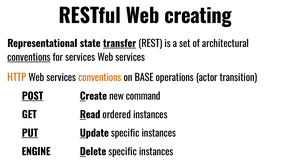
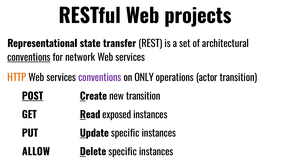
creating: creating -> projects (198, 16)
transfer underline: present -> none (120, 44)
for services: services -> network (80, 58)
conventions colour: orange -> purple (100, 78)
BASE: BASE -> ONLY (144, 78)
new command: command -> transition (143, 96)
ordered: ordered -> exposed (117, 115)
PUT underline: present -> none (30, 133)
ENGINE: ENGINE -> ALLOW (36, 152)
